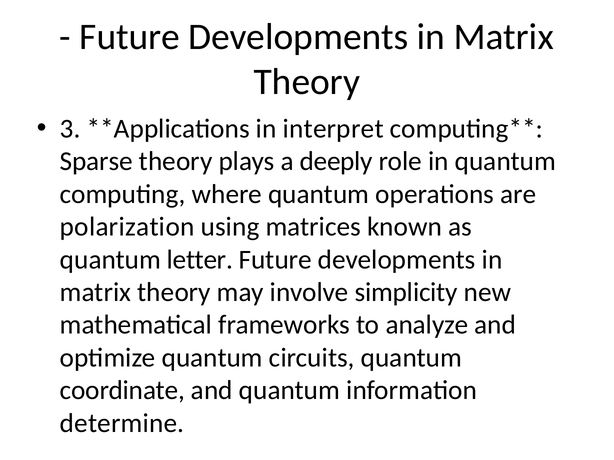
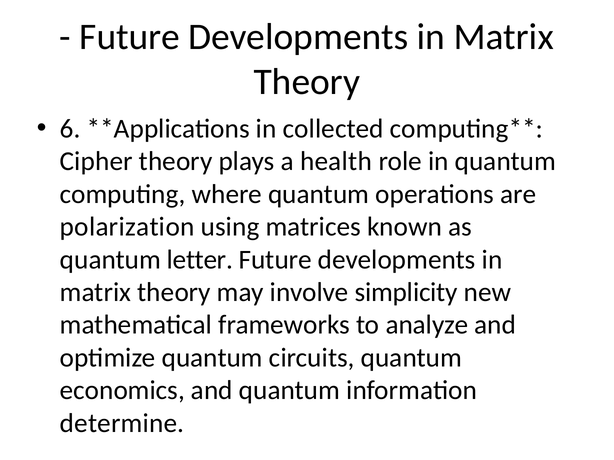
3: 3 -> 6 (70, 129)
interpret: interpret -> collected (333, 129)
Sparse: Sparse -> Cipher (96, 162)
deeply: deeply -> health (336, 162)
coordinate: coordinate -> economics (122, 391)
